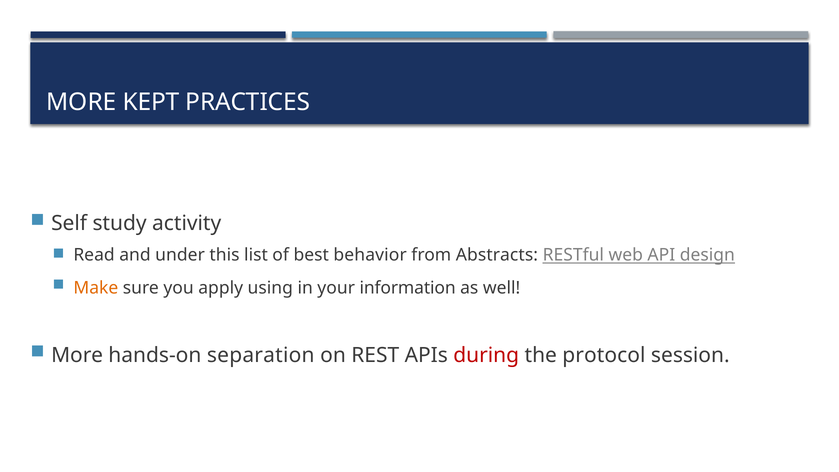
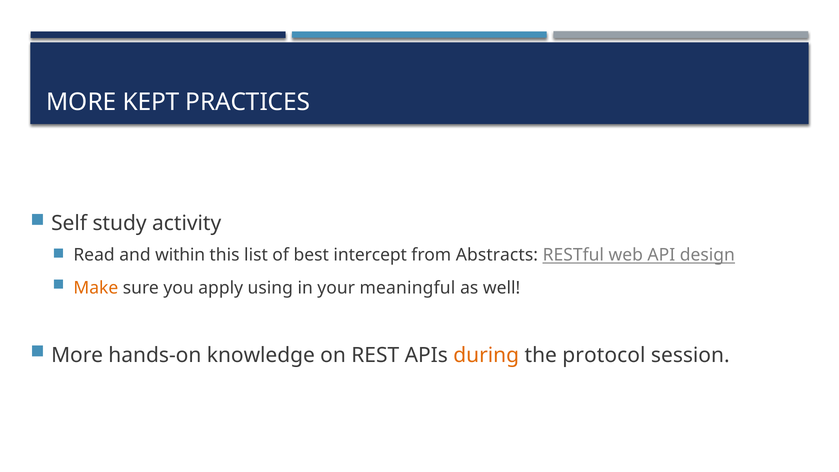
under: under -> within (180, 255)
behavior: behavior -> intercept (370, 255)
information: information -> meaningful (407, 288)
separation: separation -> knowledge (261, 355)
during colour: red -> orange (486, 355)
